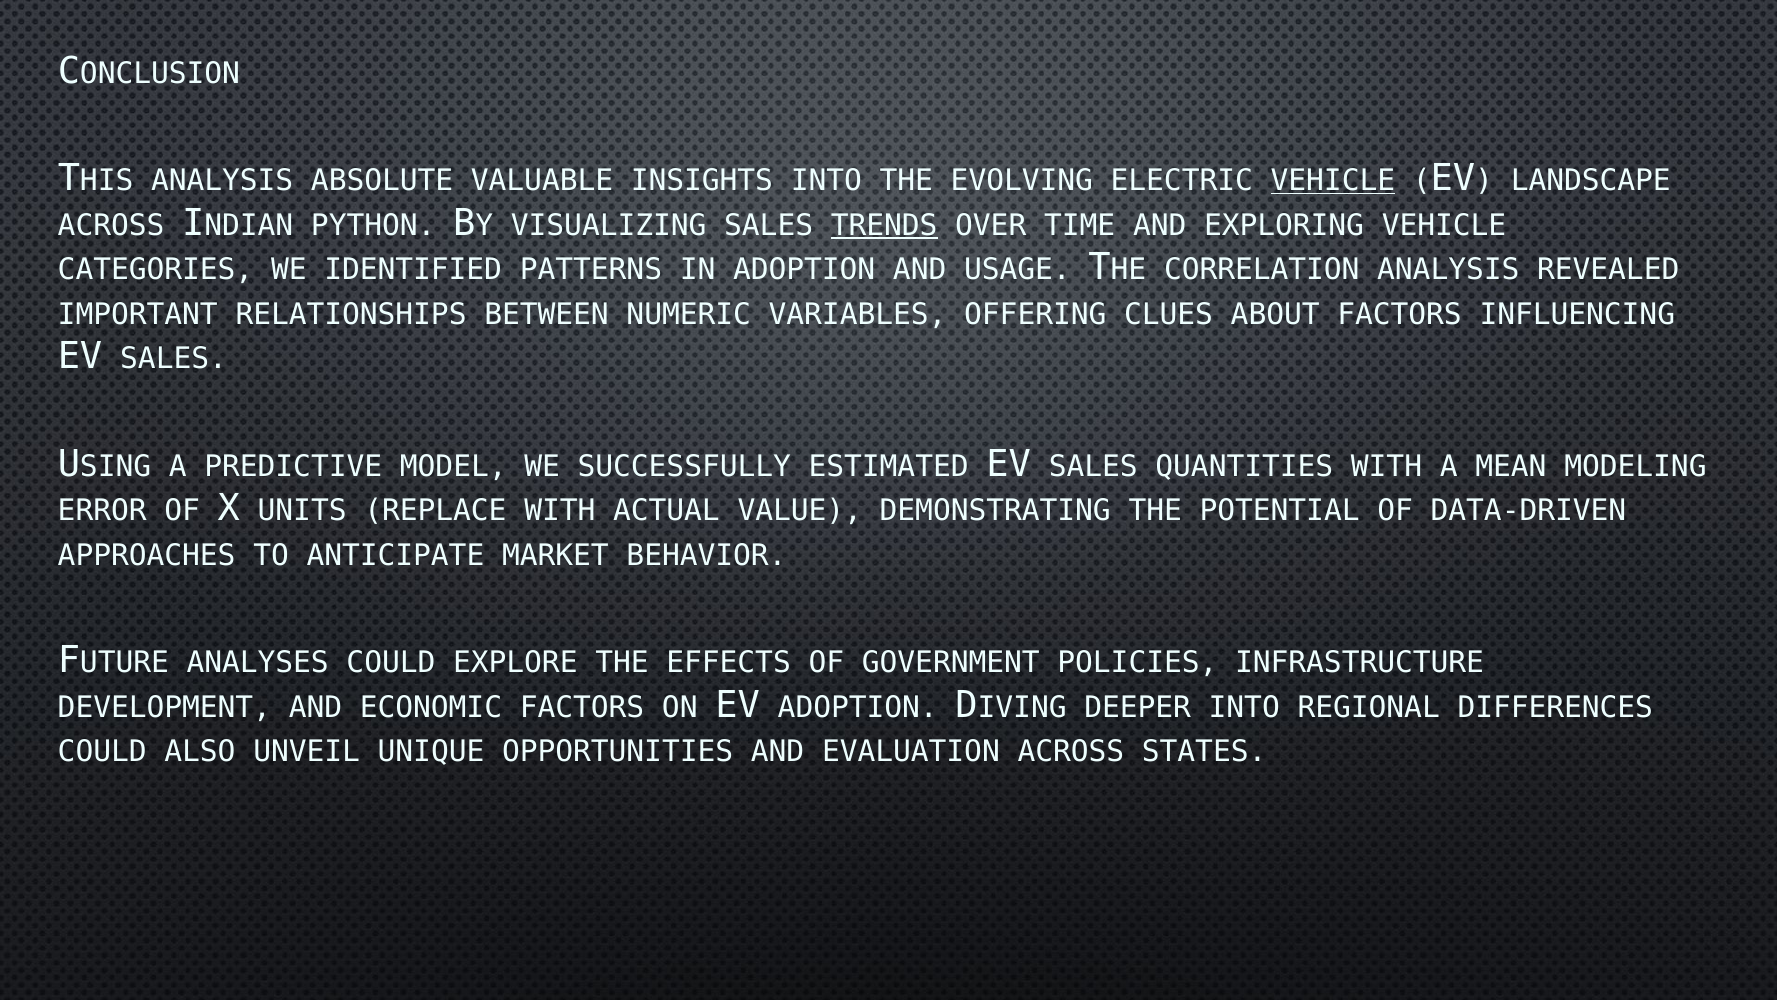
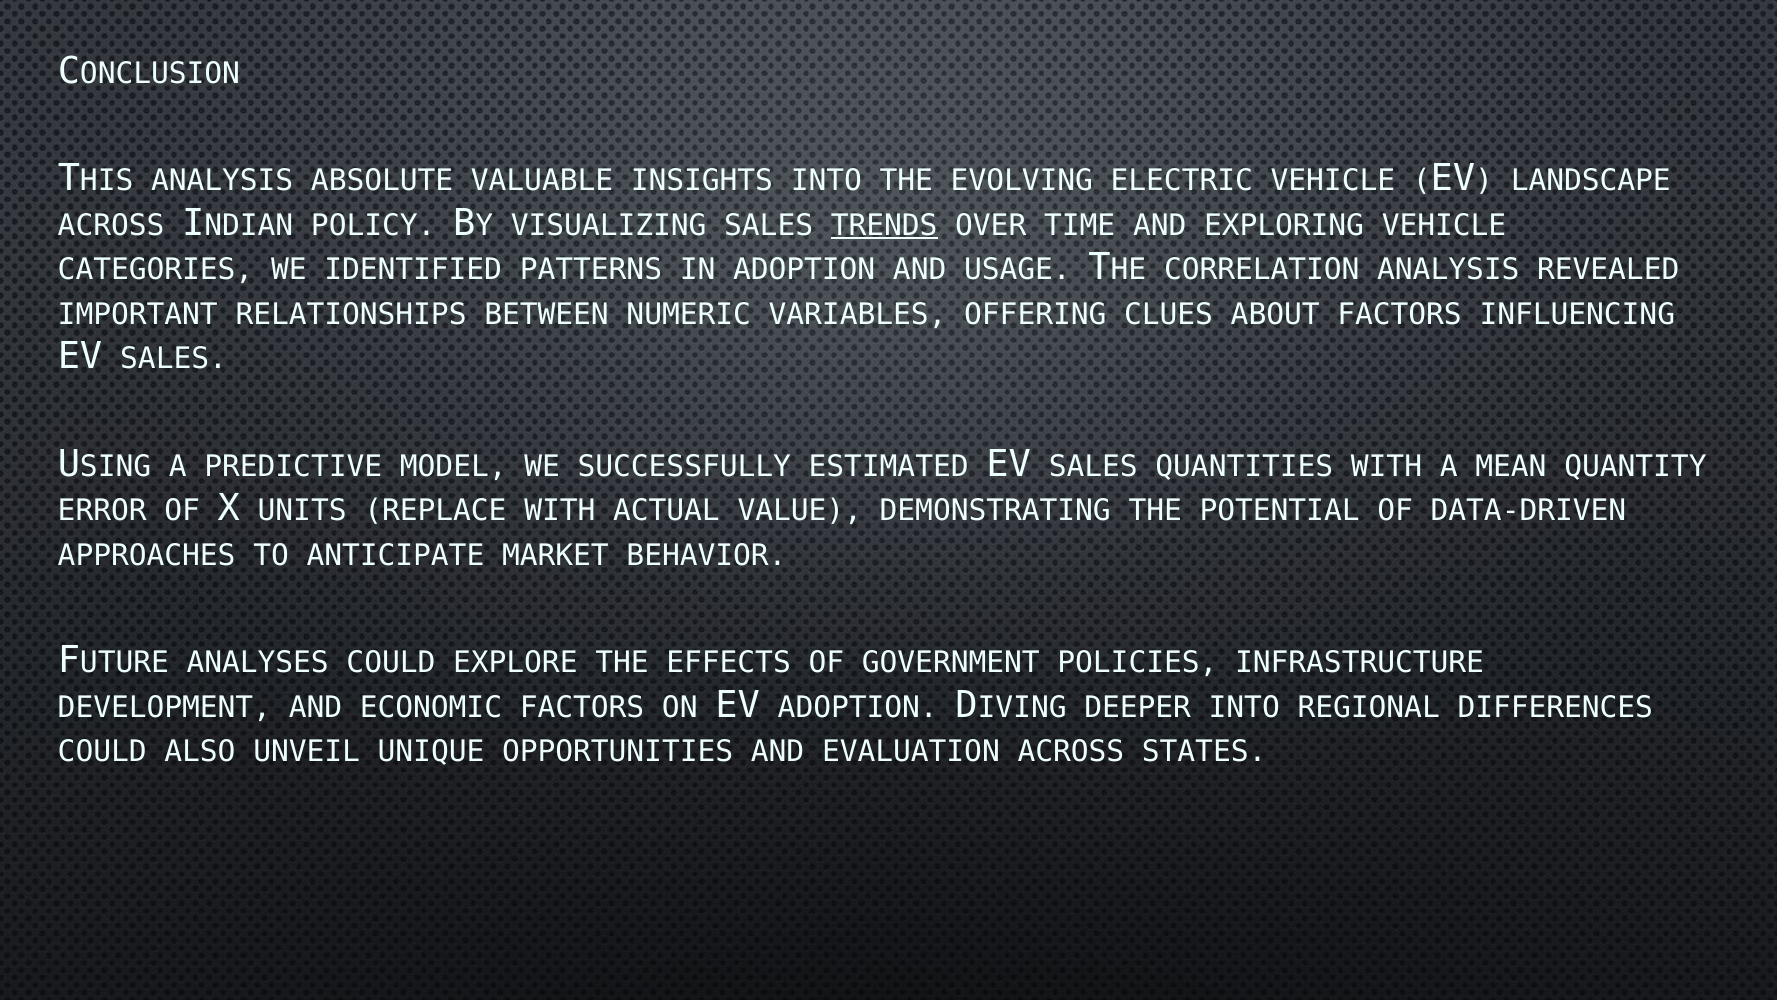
VEHICLE underline: present -> none (1333, 181)
PYTHON: PYTHON -> POLICY (373, 225)
MODELING: MODELING -> QUANTITY (1635, 466)
